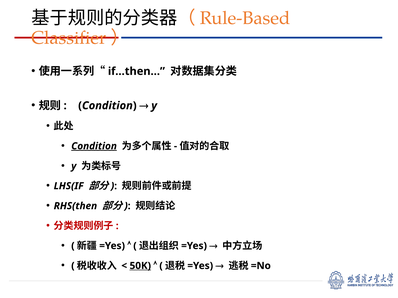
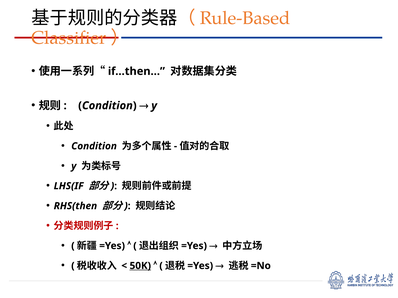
Condition underline: present -> none (94, 146)
